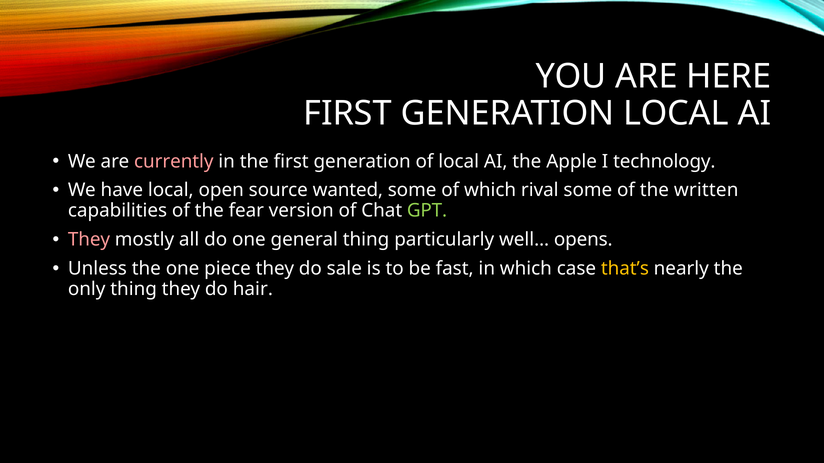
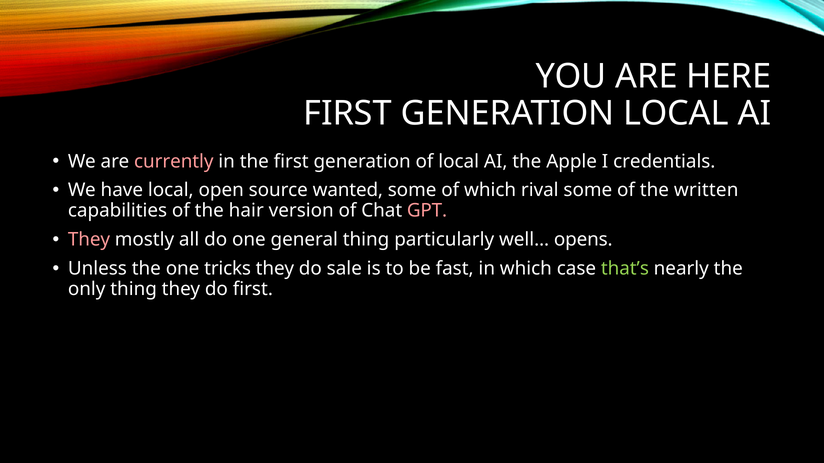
technology: technology -> credentials (664, 161)
fear: fear -> hair (246, 211)
GPT colour: light green -> pink (427, 211)
piece: piece -> tricks (228, 269)
that’s colour: yellow -> light green (625, 269)
do hair: hair -> first (253, 289)
